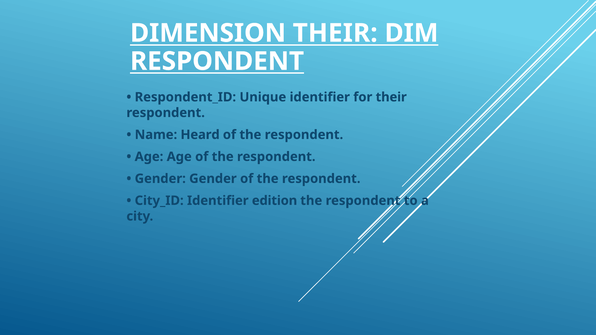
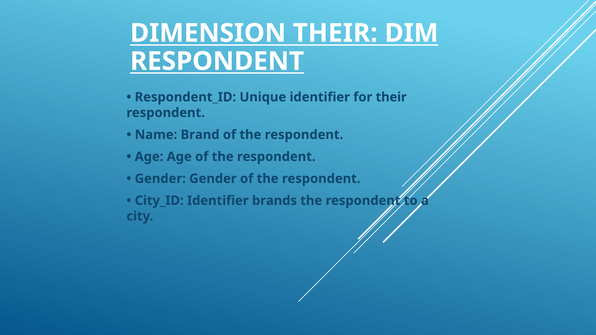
Heard: Heard -> Brand (200, 135)
edition: edition -> brands (274, 201)
